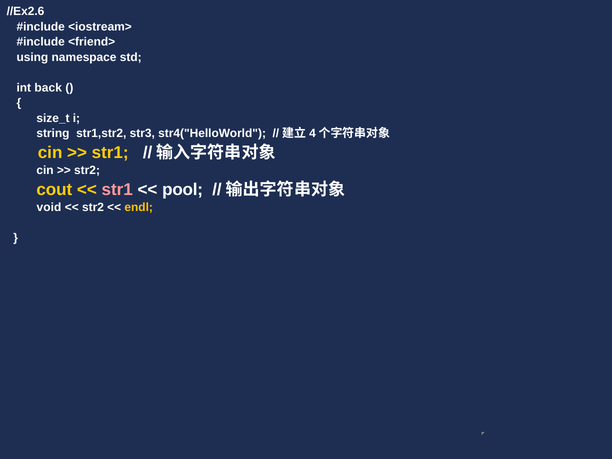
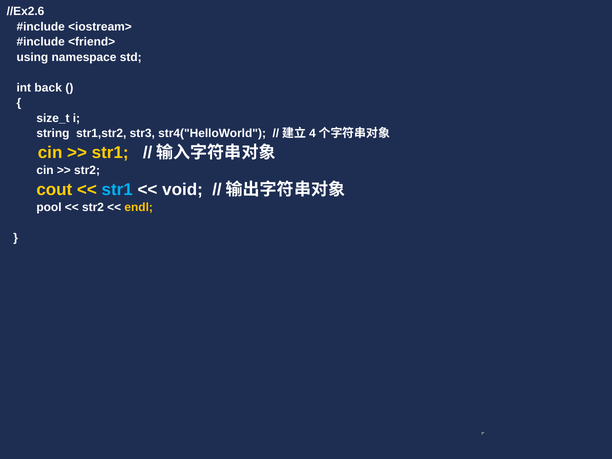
str1 colour: pink -> light blue (117, 189)
pool: pool -> void (182, 189)
void: void -> pool (49, 207)
